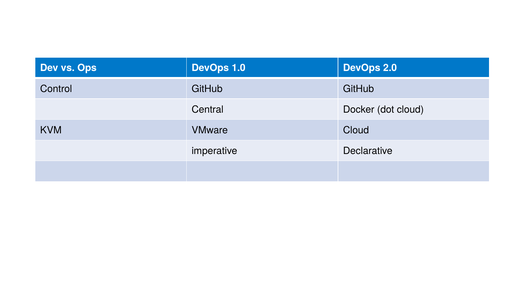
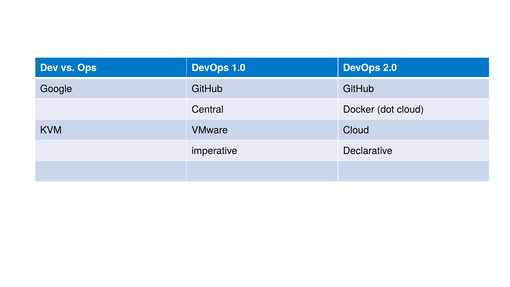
Control: Control -> Google (56, 89)
